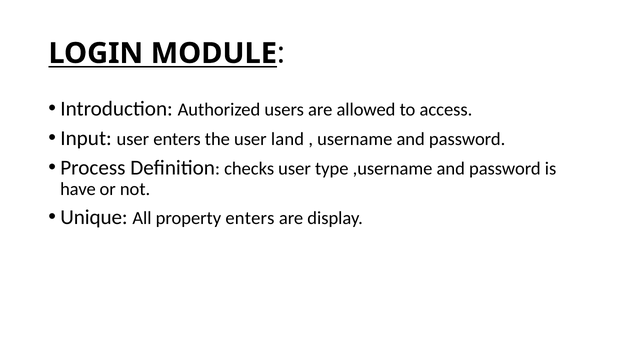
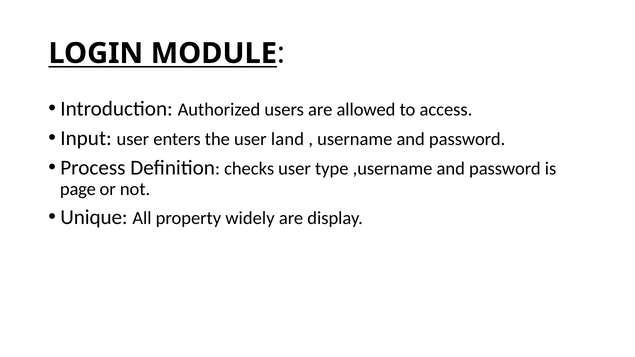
have: have -> page (78, 189)
property enters: enters -> widely (250, 218)
